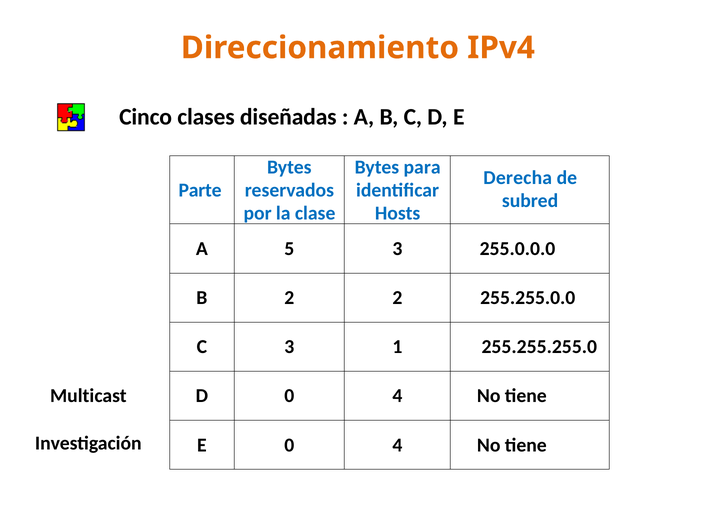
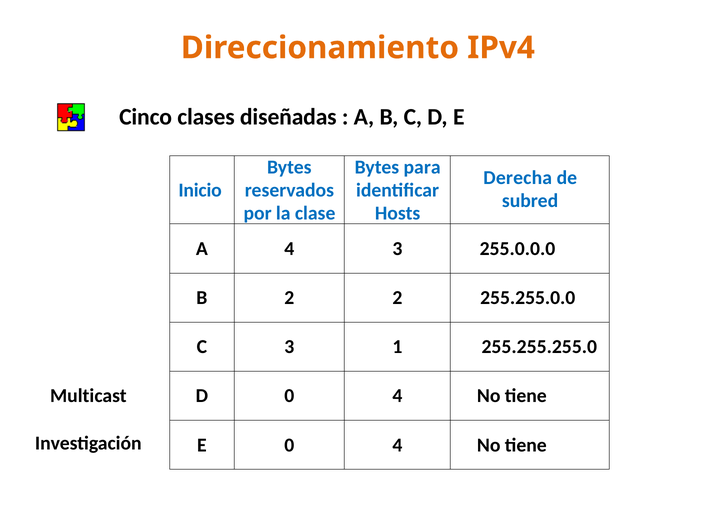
Parte: Parte -> Inicio (200, 190)
A 5: 5 -> 4 (289, 249)
